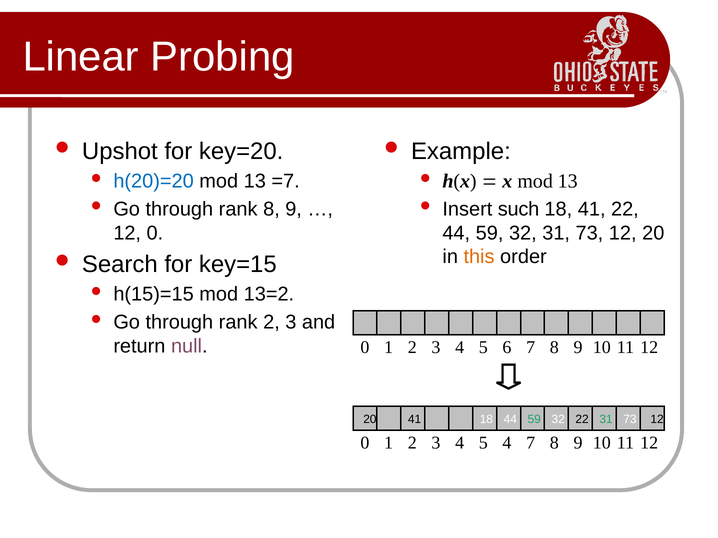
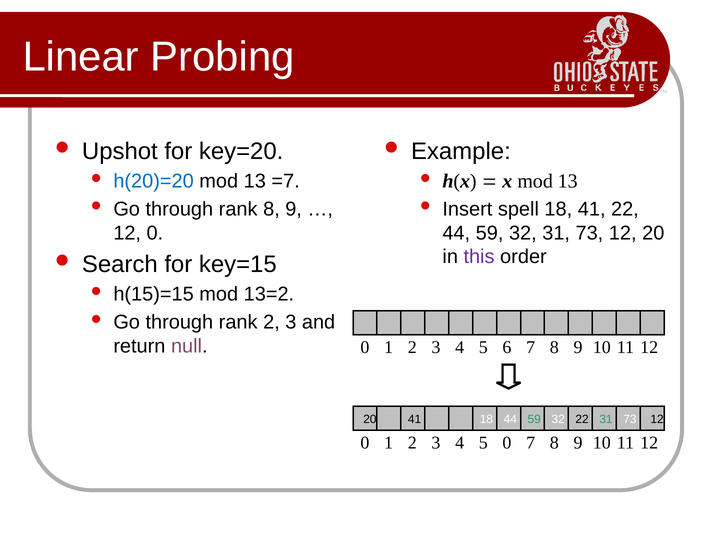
such: such -> spell (518, 209)
this colour: orange -> purple (479, 257)
5 4: 4 -> 0 (507, 443)
